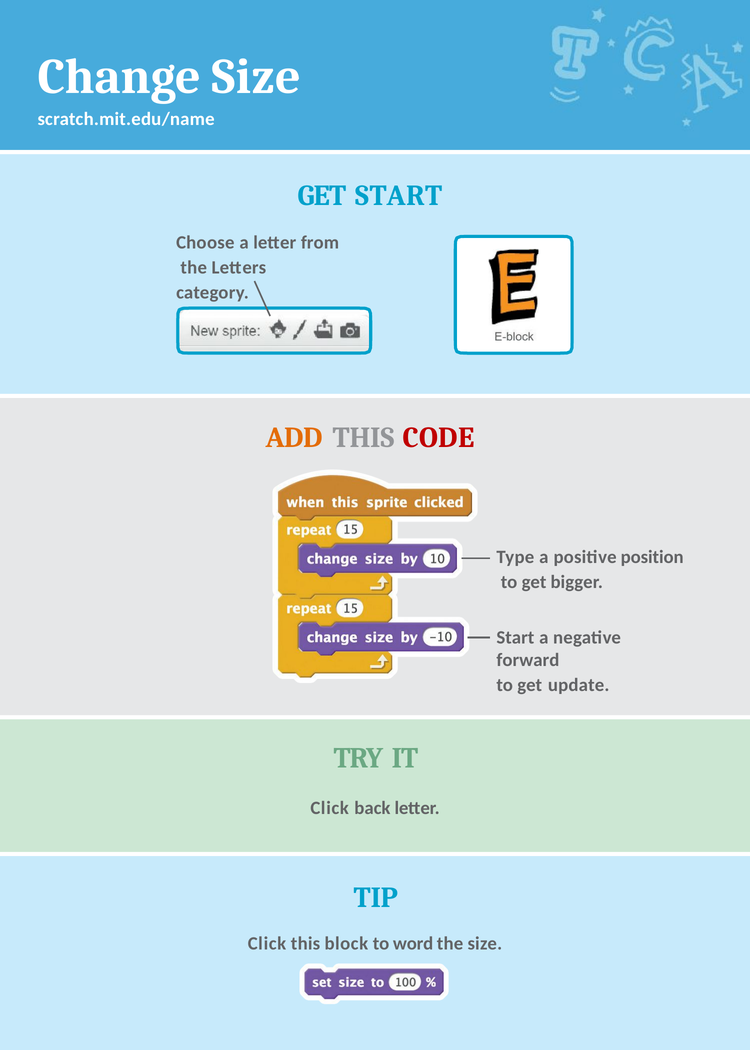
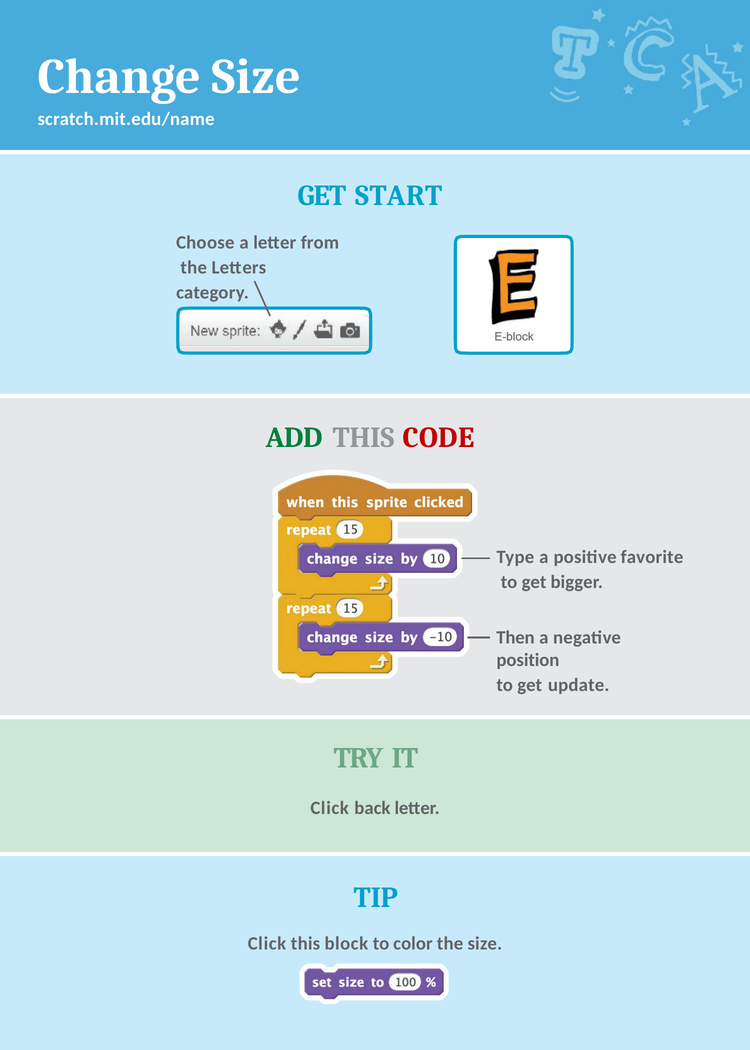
ADD colour: orange -> green (294, 438)
position: position -> favorite (652, 557)
Start: Start -> Then (515, 638)
forward: forward -> position (528, 660)
word: word -> color (413, 944)
